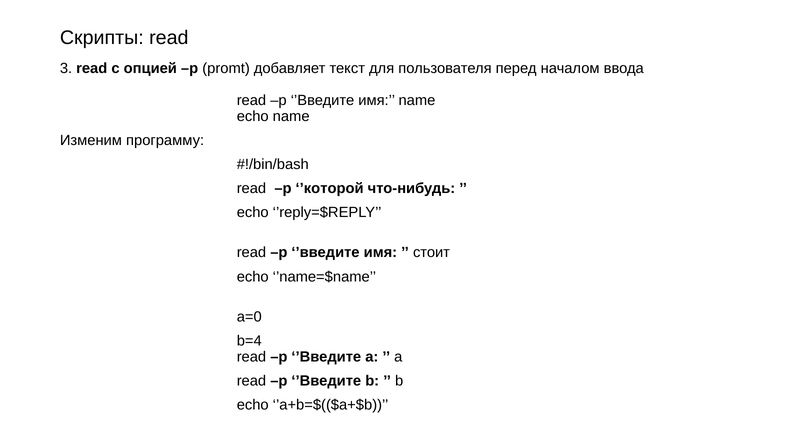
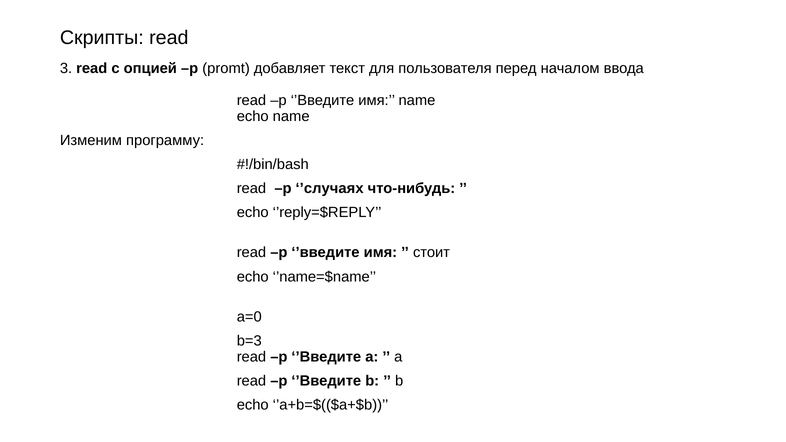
’которой: ’которой -> ’случаях (330, 189)
b=4: b=4 -> b=3 (249, 341)
